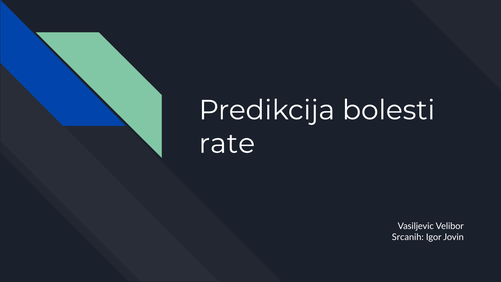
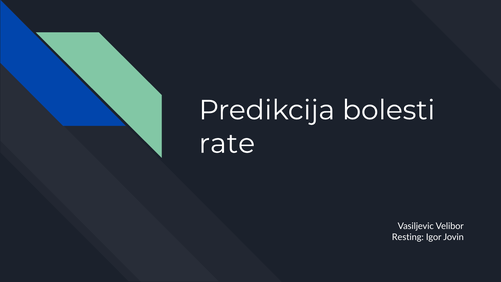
Srcanih: Srcanih -> Resting (408, 237)
